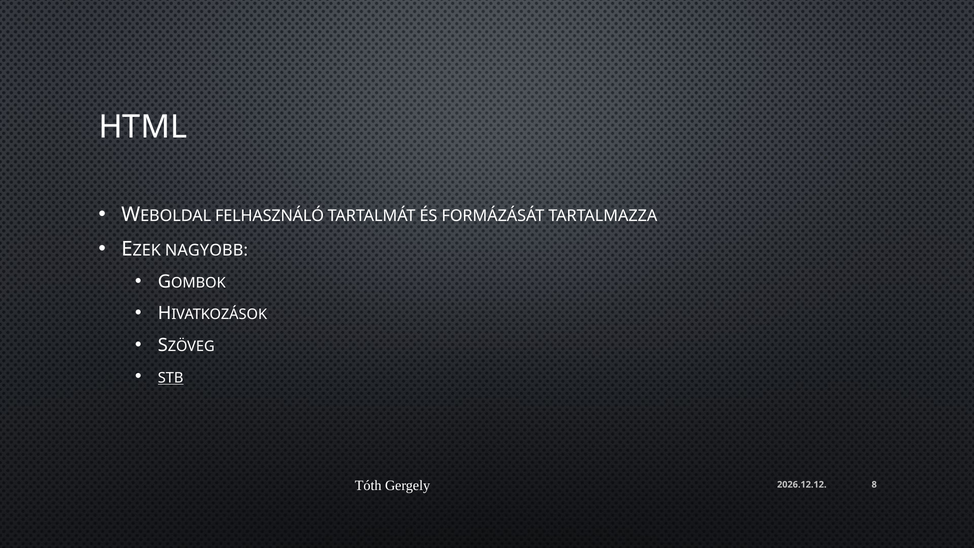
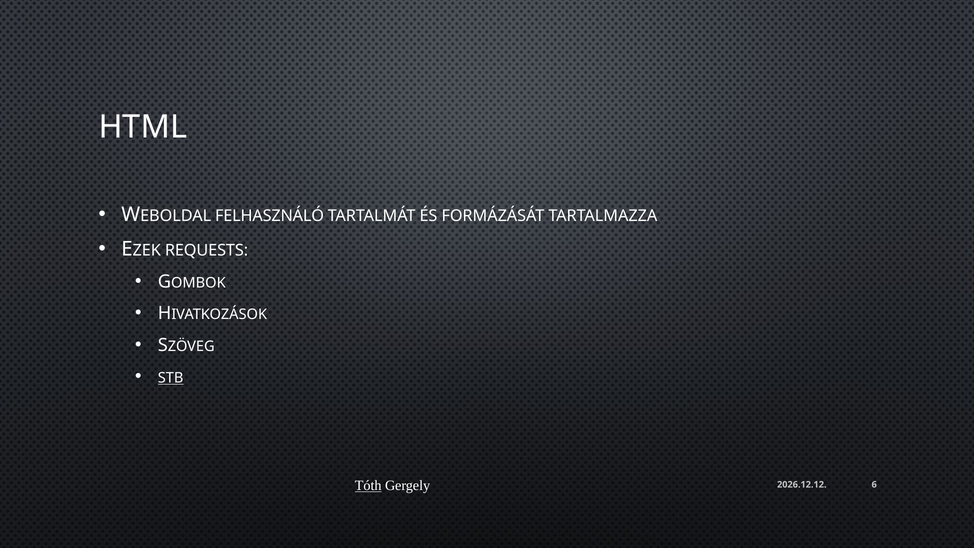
NAGYOBB: NAGYOBB -> REQUESTS (207, 250)
Tóth underline: none -> present (368, 486)
8: 8 -> 6 (874, 484)
